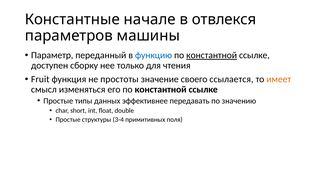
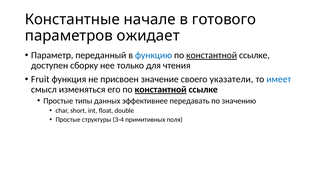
отвлекся: отвлекся -> готового (224, 19)
машины: машины -> ожидает (148, 36)
простоты: простоты -> присвоен (120, 79)
ссылается: ссылается -> указатели (231, 79)
имеет colour: orange -> blue (279, 79)
константной underline: none -> present (161, 90)
